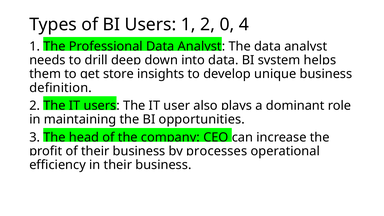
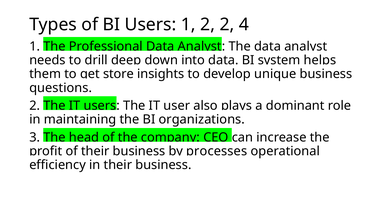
2 0: 0 -> 2 (227, 25)
definition: definition -> questions (61, 88)
opportunities: opportunities -> organizations (202, 120)
